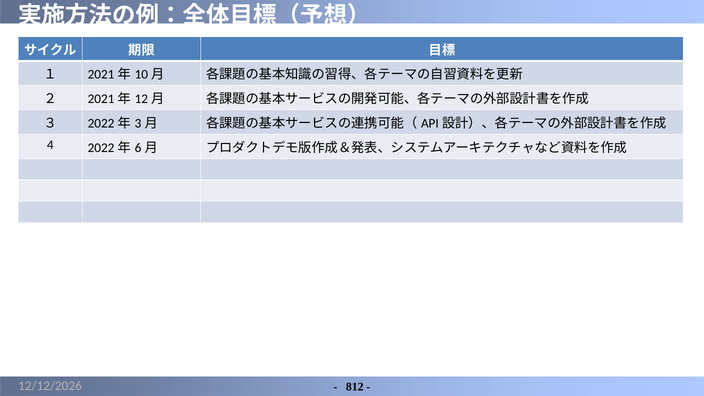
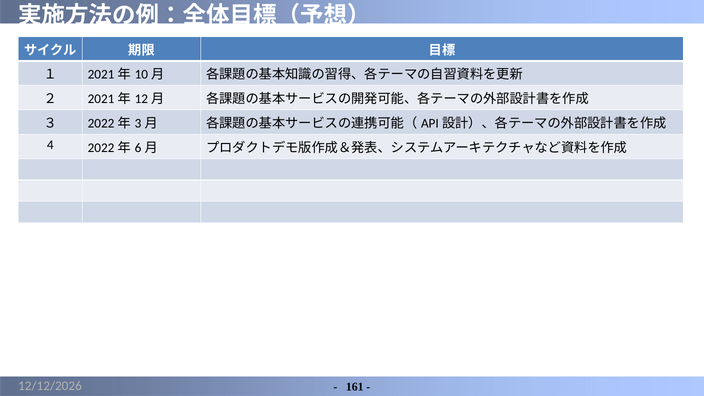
812: 812 -> 161 (355, 387)
